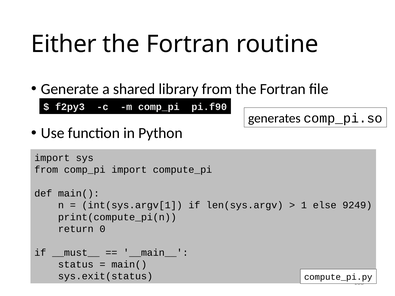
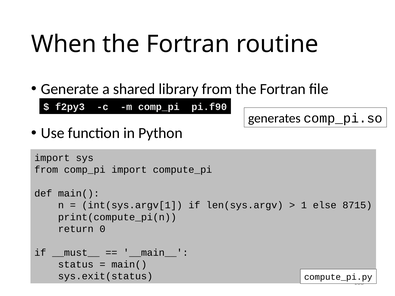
Either: Either -> When (64, 44)
9249: 9249 -> 8715 (357, 205)
